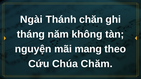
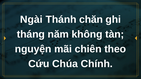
mang: mang -> chiên (88, 49)
Chăm: Chăm -> Chính (97, 64)
